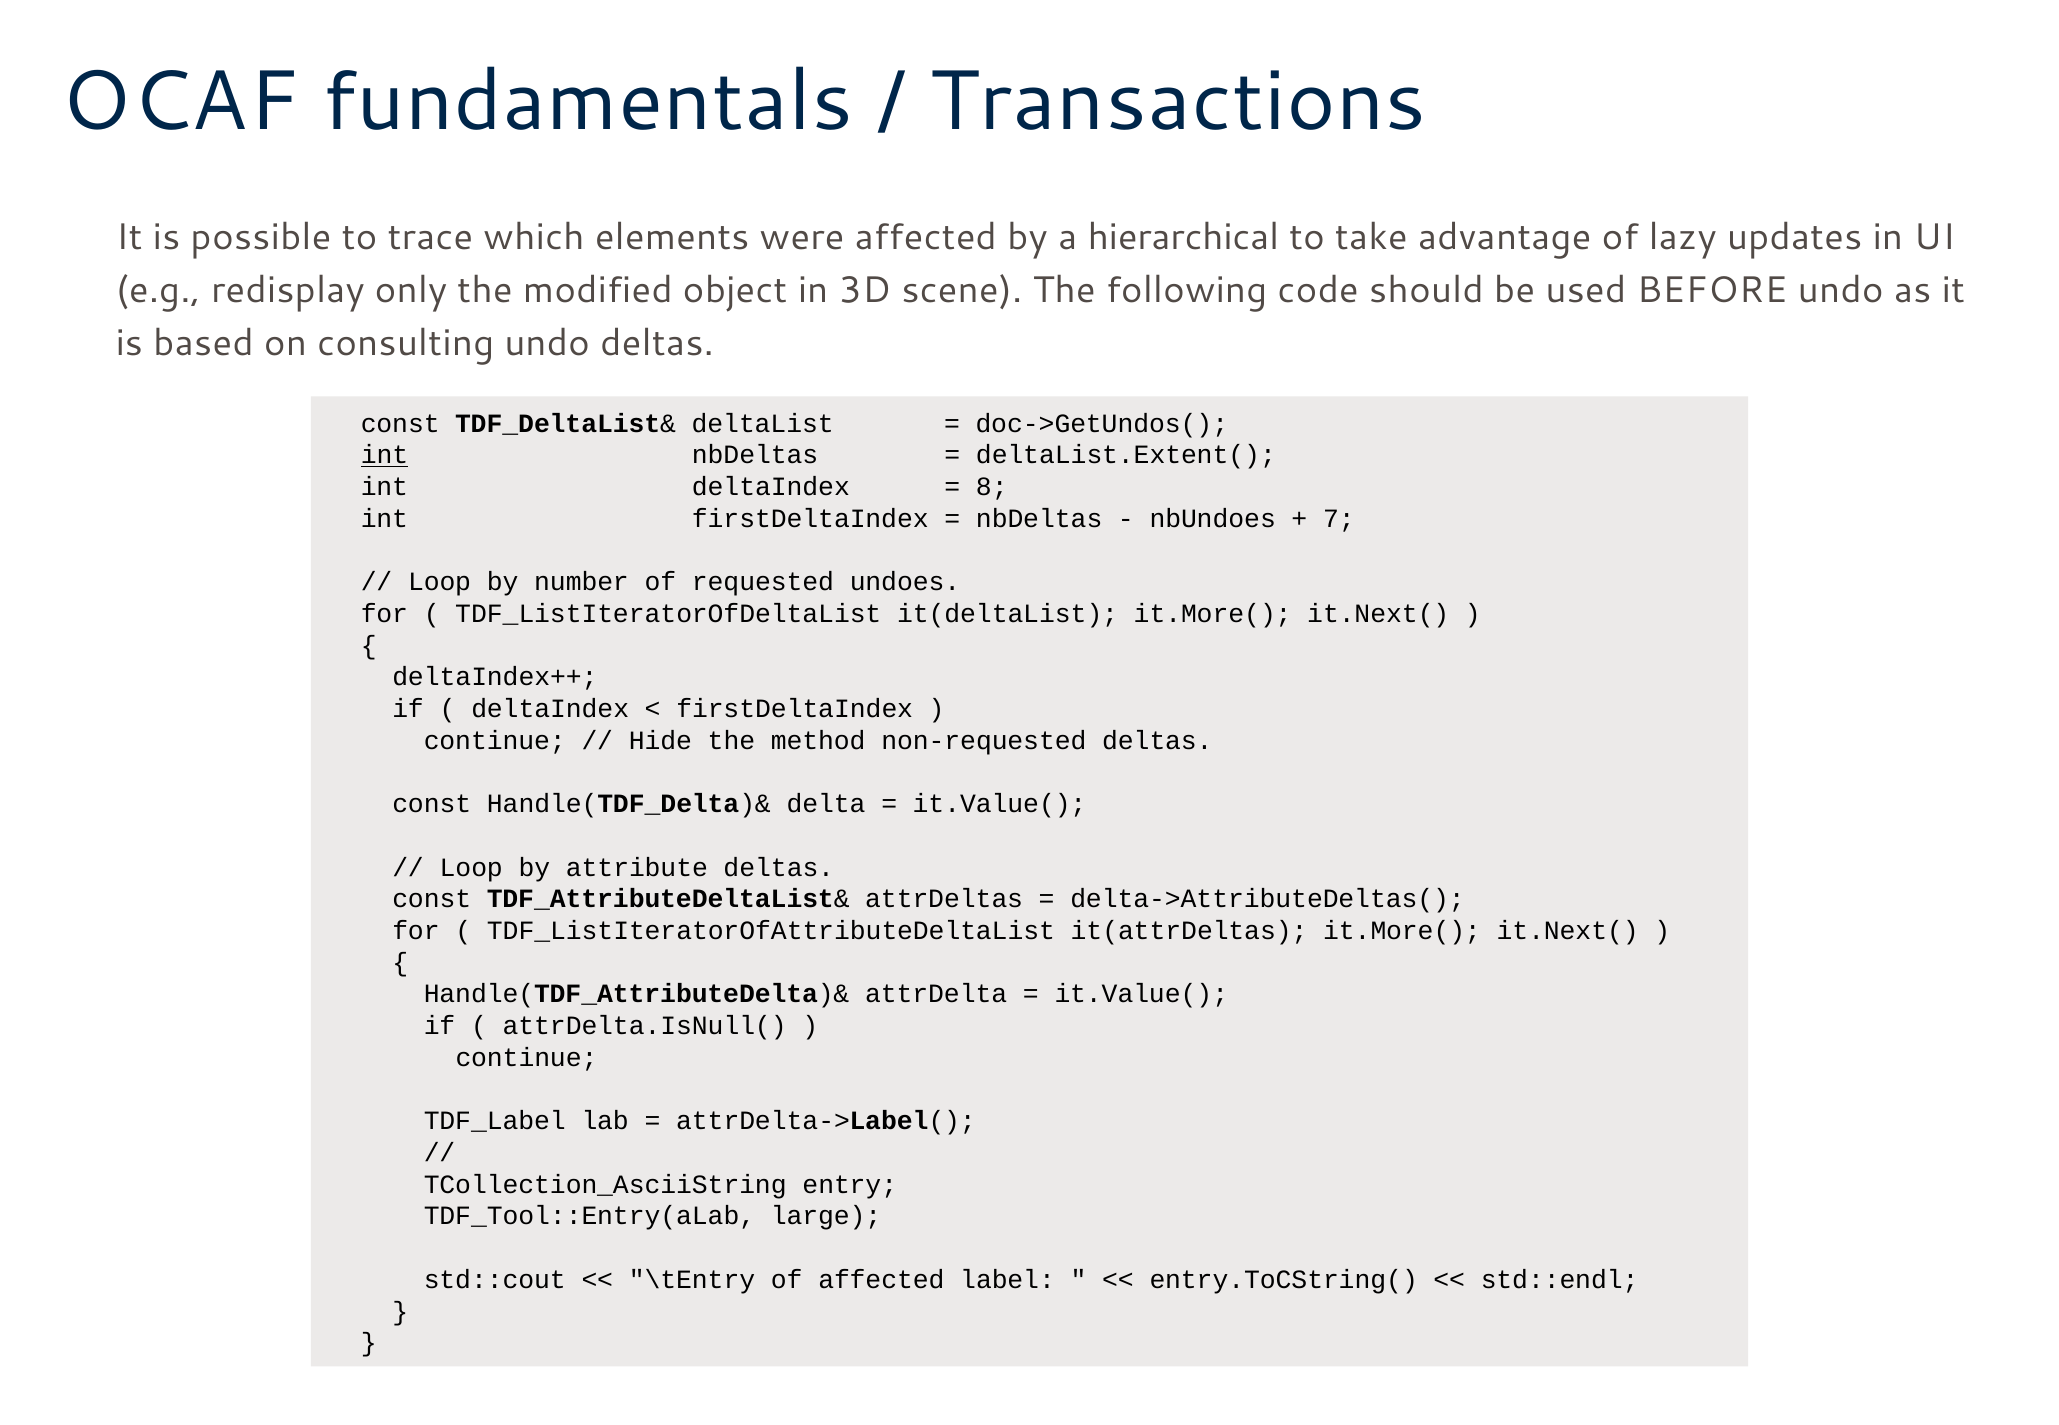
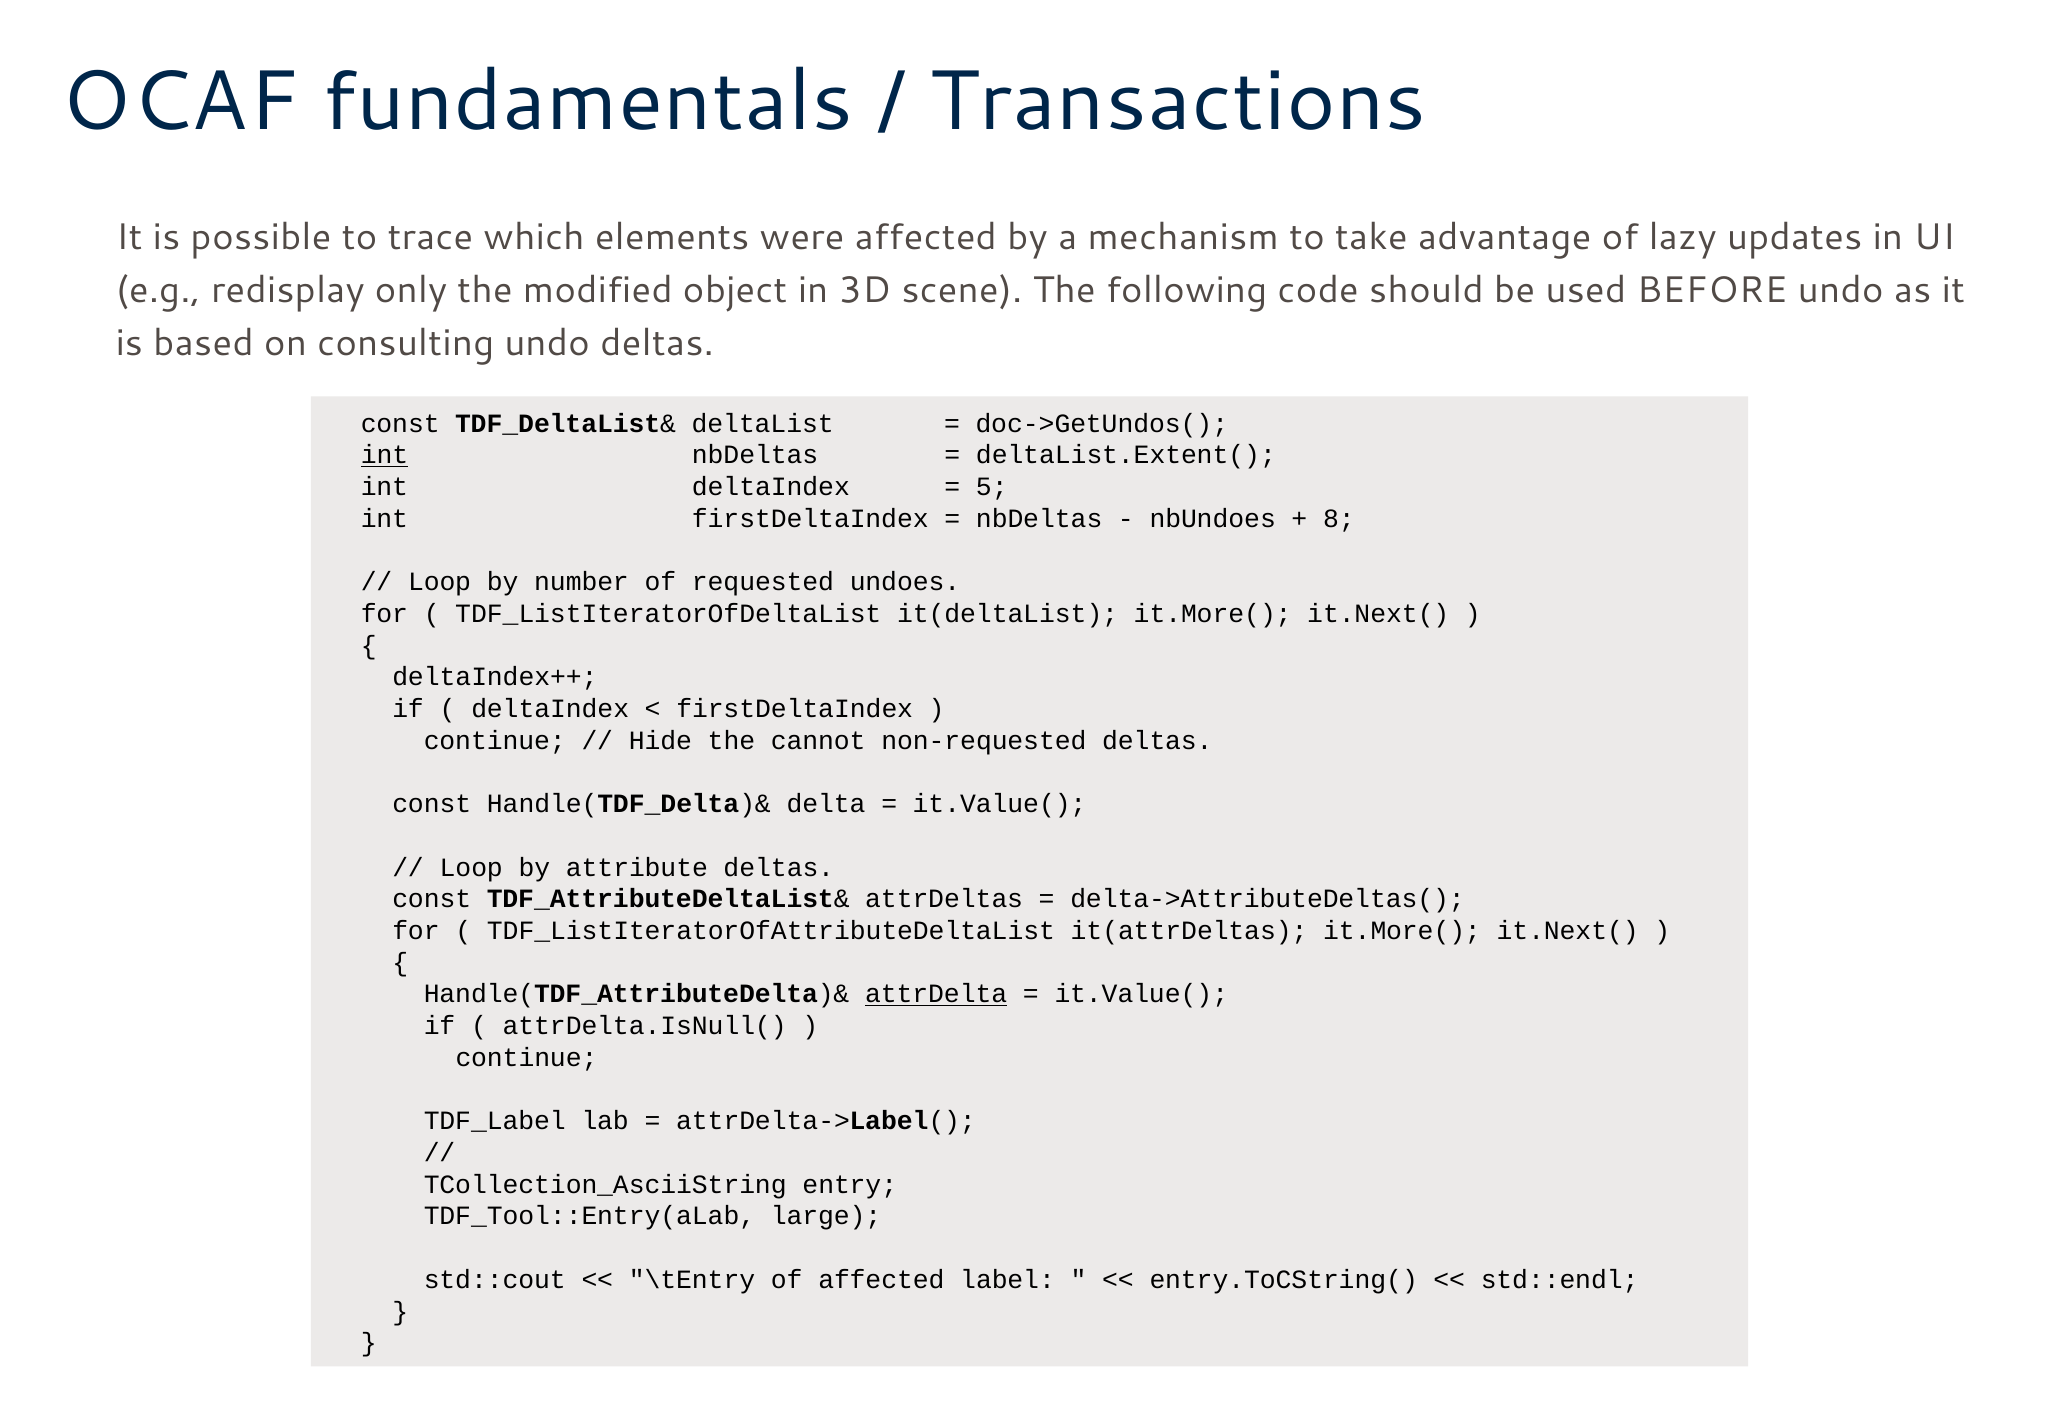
hierarchical: hierarchical -> mechanism (1183, 237)
8: 8 -> 5 (992, 487)
7: 7 -> 8 (1339, 519)
method: method -> cannot (818, 741)
attrDelta underline: none -> present (936, 995)
